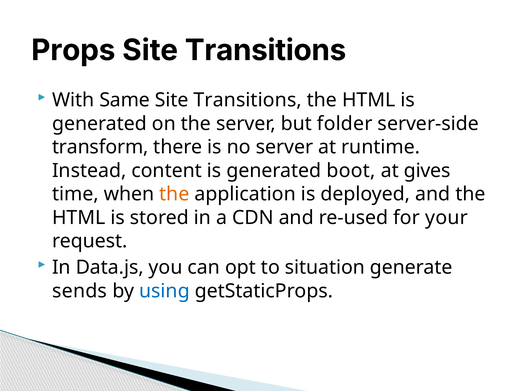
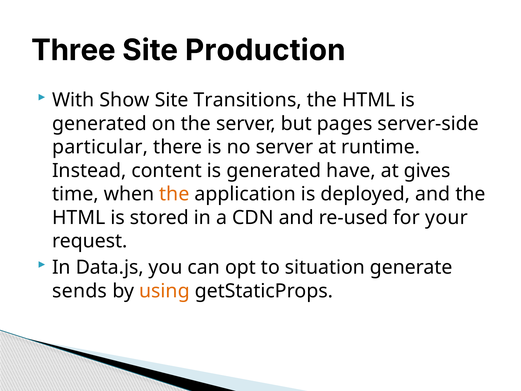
Props: Props -> Three (73, 50)
Transitions: Transitions -> Production (265, 50)
Same: Same -> Show (125, 100)
folder: folder -> pages (345, 124)
transform: transform -> particular (100, 147)
boot: boot -> have (351, 170)
using colour: blue -> orange (164, 291)
